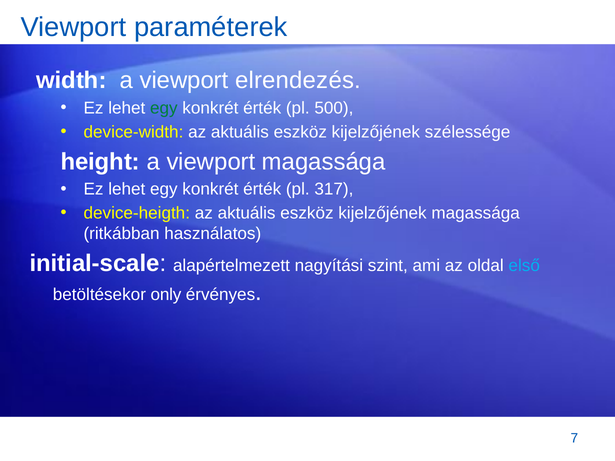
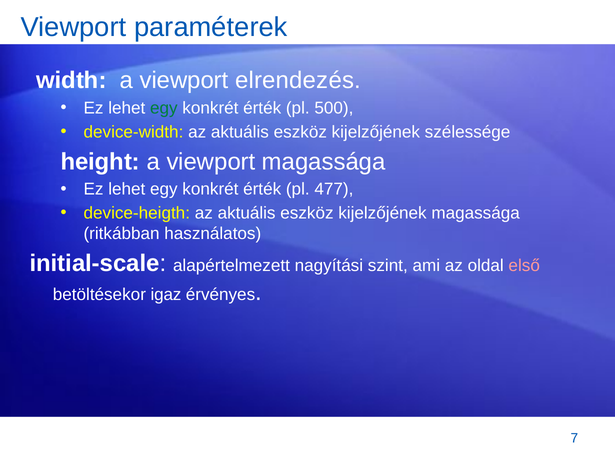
317: 317 -> 477 (334, 189)
első colour: light blue -> pink (524, 266)
only: only -> igaz (166, 295)
